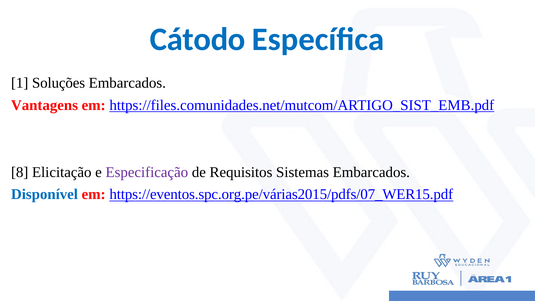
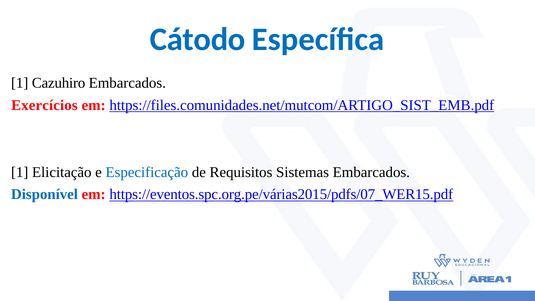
Soluções: Soluções -> Cazuhiro (59, 83)
Vantagens: Vantagens -> Exercícios (44, 105)
8: 8 -> 1 (20, 172)
Especificação colour: purple -> blue (147, 172)
